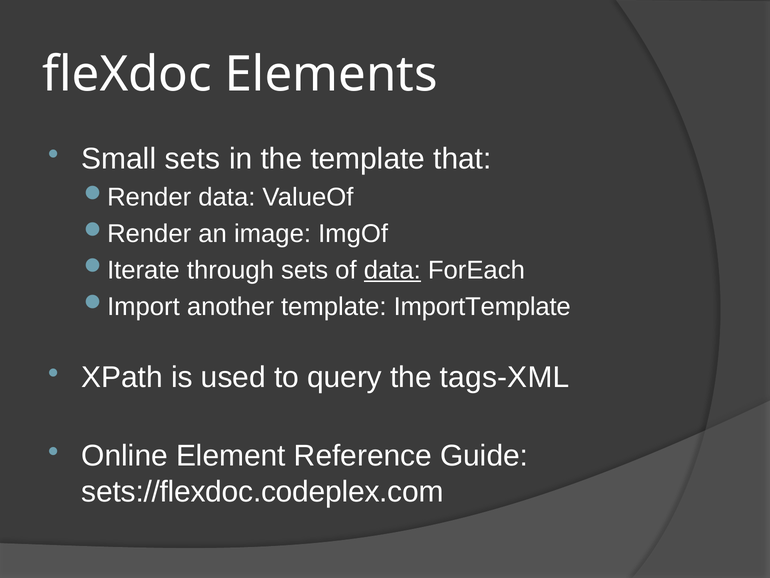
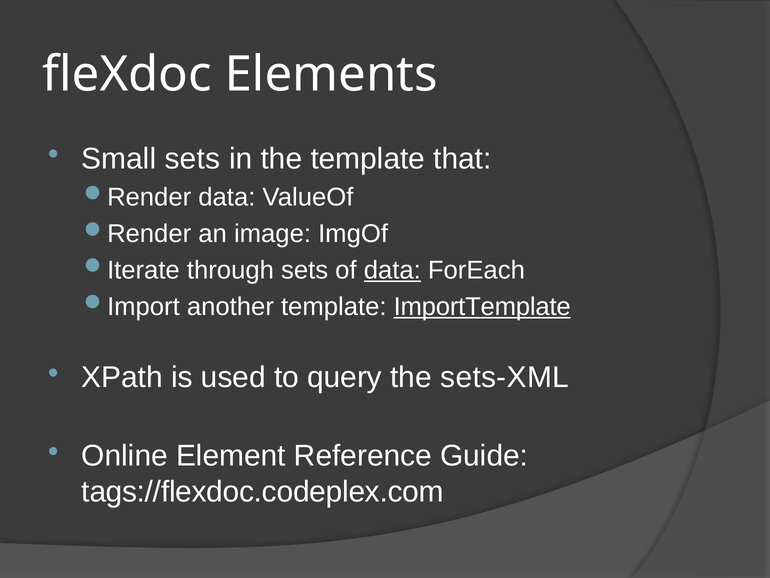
ImportTemplate underline: none -> present (482, 306)
tags-XML: tags-XML -> sets-XML (505, 377)
sets://flexdoc.codeplex.com: sets://flexdoc.codeplex.com -> tags://flexdoc.codeplex.com (263, 491)
